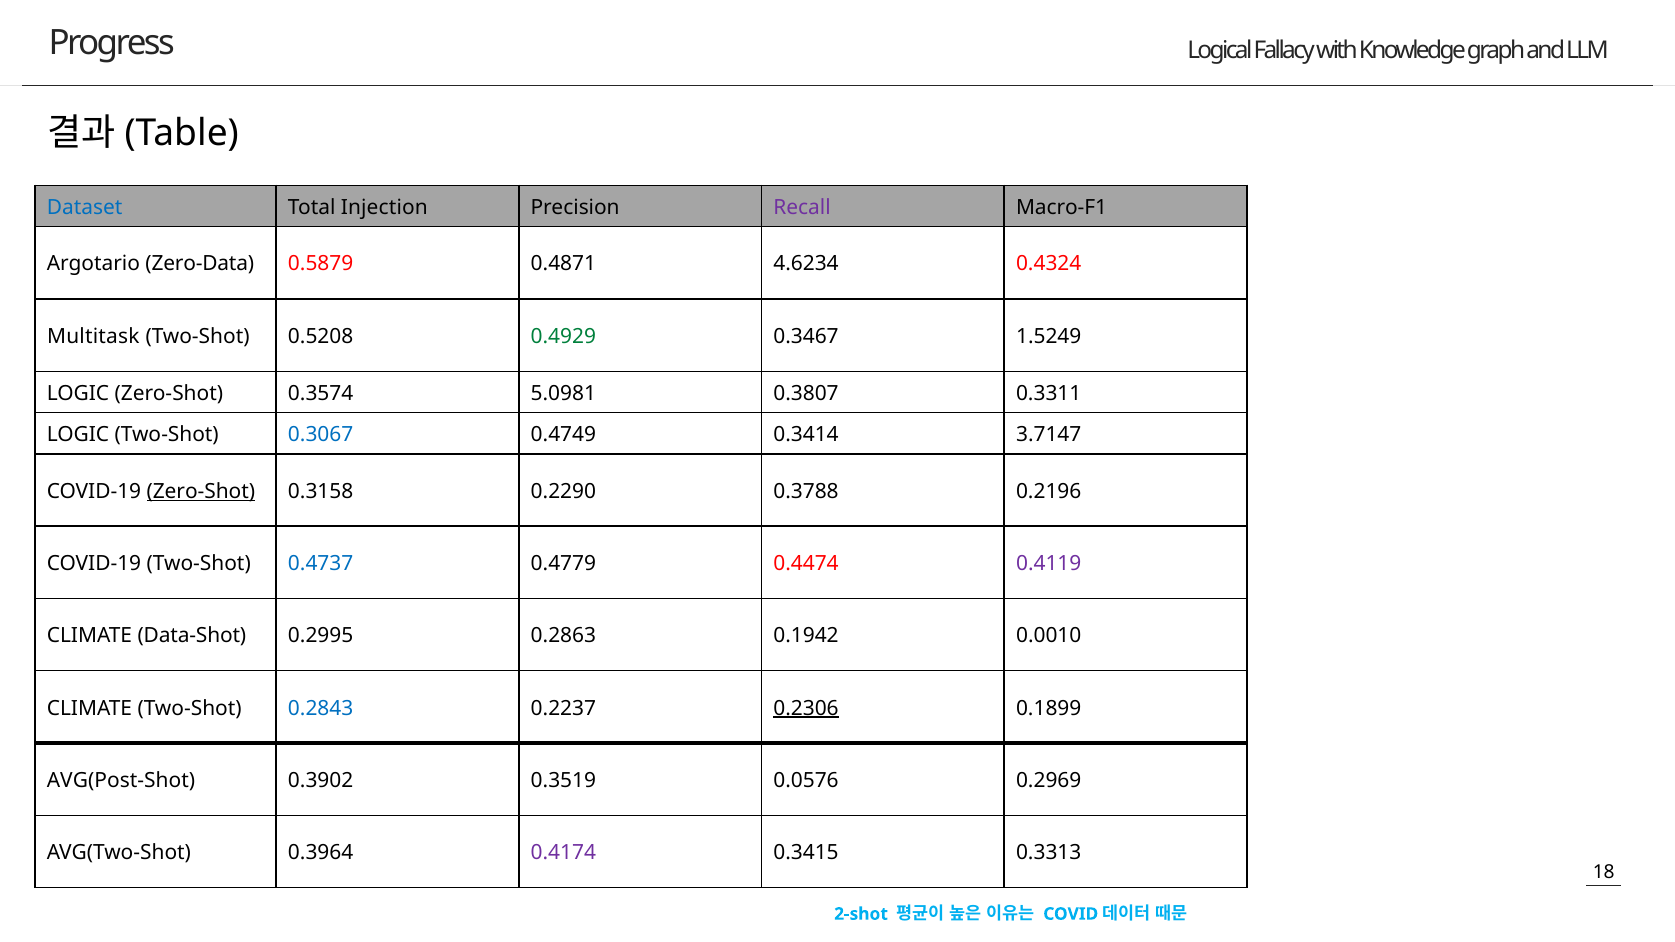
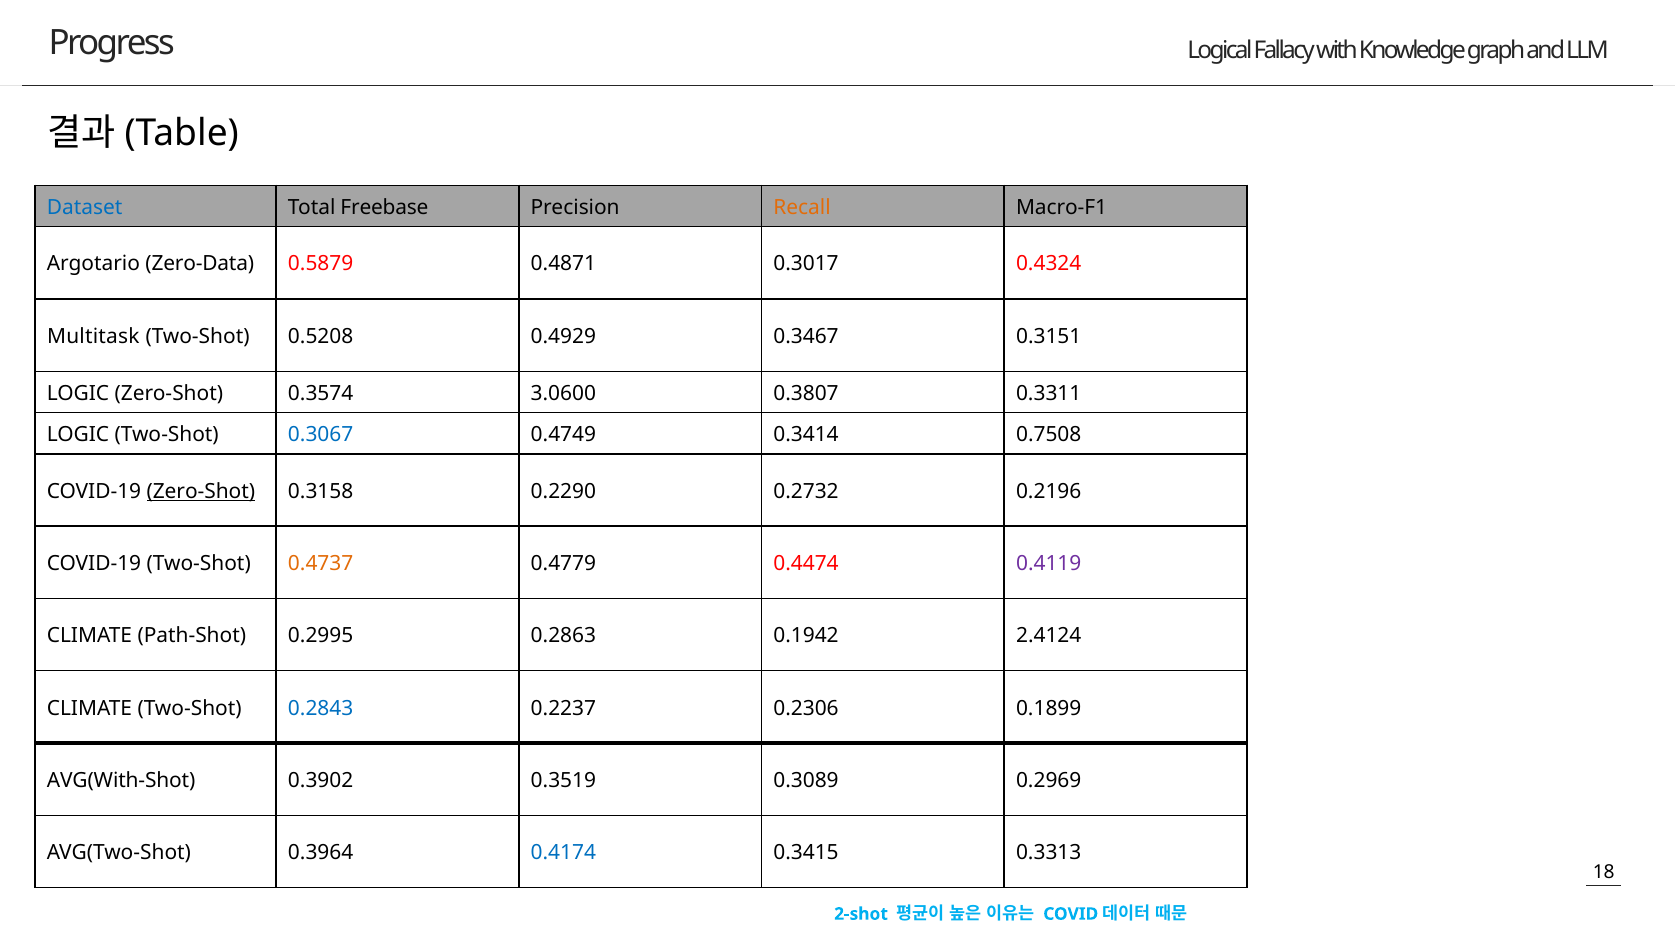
Injection: Injection -> Freebase (385, 207)
Recall colour: purple -> orange (802, 207)
4.6234: 4.6234 -> 0.3017 (806, 264)
0.4929 colour: green -> black (563, 336)
1.5249: 1.5249 -> 0.3151 (1049, 336)
5.0981: 5.0981 -> 3.0600 (563, 393)
3.7147: 3.7147 -> 0.7508 (1049, 435)
0.3788: 0.3788 -> 0.2732 (806, 491)
0.4737 colour: blue -> orange (321, 564)
Data-Shot: Data-Shot -> Path-Shot (192, 636)
0.0010: 0.0010 -> 2.4124 (1049, 636)
0.2306 underline: present -> none (806, 708)
AVG(Post-Shot: AVG(Post-Shot -> AVG(With-Shot (121, 781)
0.0576: 0.0576 -> 0.3089 (806, 781)
0.4174 colour: purple -> blue (563, 853)
